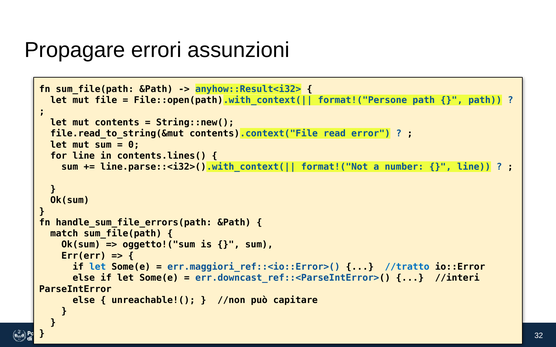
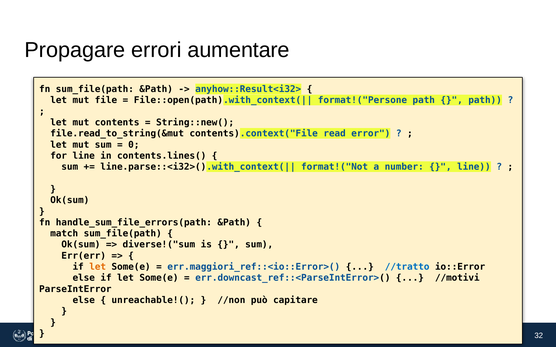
assunzioni: assunzioni -> aumentare (239, 50)
oggetto!("sum: oggetto!("sum -> diverse!("sum (159, 245)
let colour: blue -> orange (98, 267)
//interi: //interi -> //motivi (457, 278)
